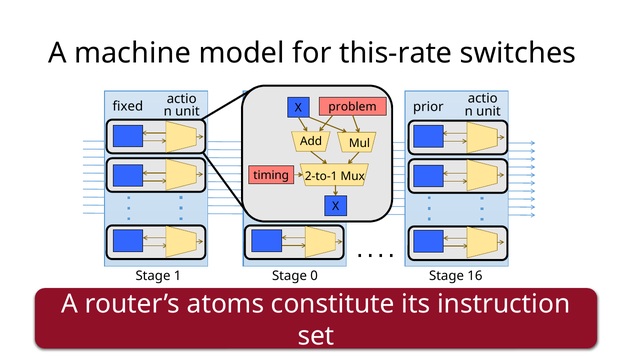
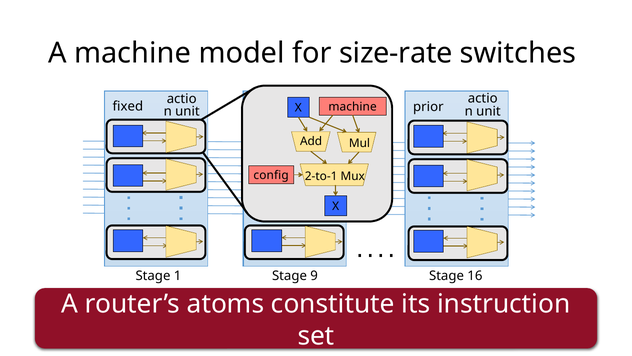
this-rate: this-rate -> size-rate (396, 53)
X problem: problem -> machine (353, 107)
timing: timing -> config (271, 175)
0: 0 -> 9 (314, 276)
